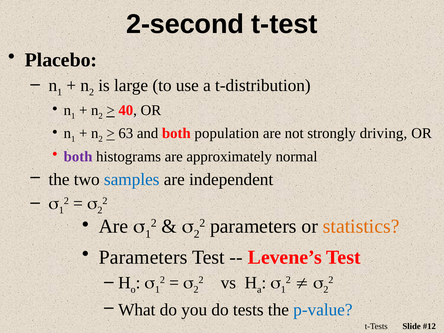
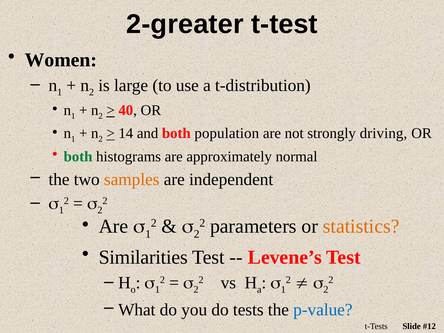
2-second: 2-second -> 2-greater (185, 24)
Placebo: Placebo -> Women (61, 60)
63: 63 -> 14 (126, 133)
both colour: purple -> green (78, 157)
samples colour: blue -> orange (132, 179)
Parameters: Parameters -> Similarities (143, 257)
